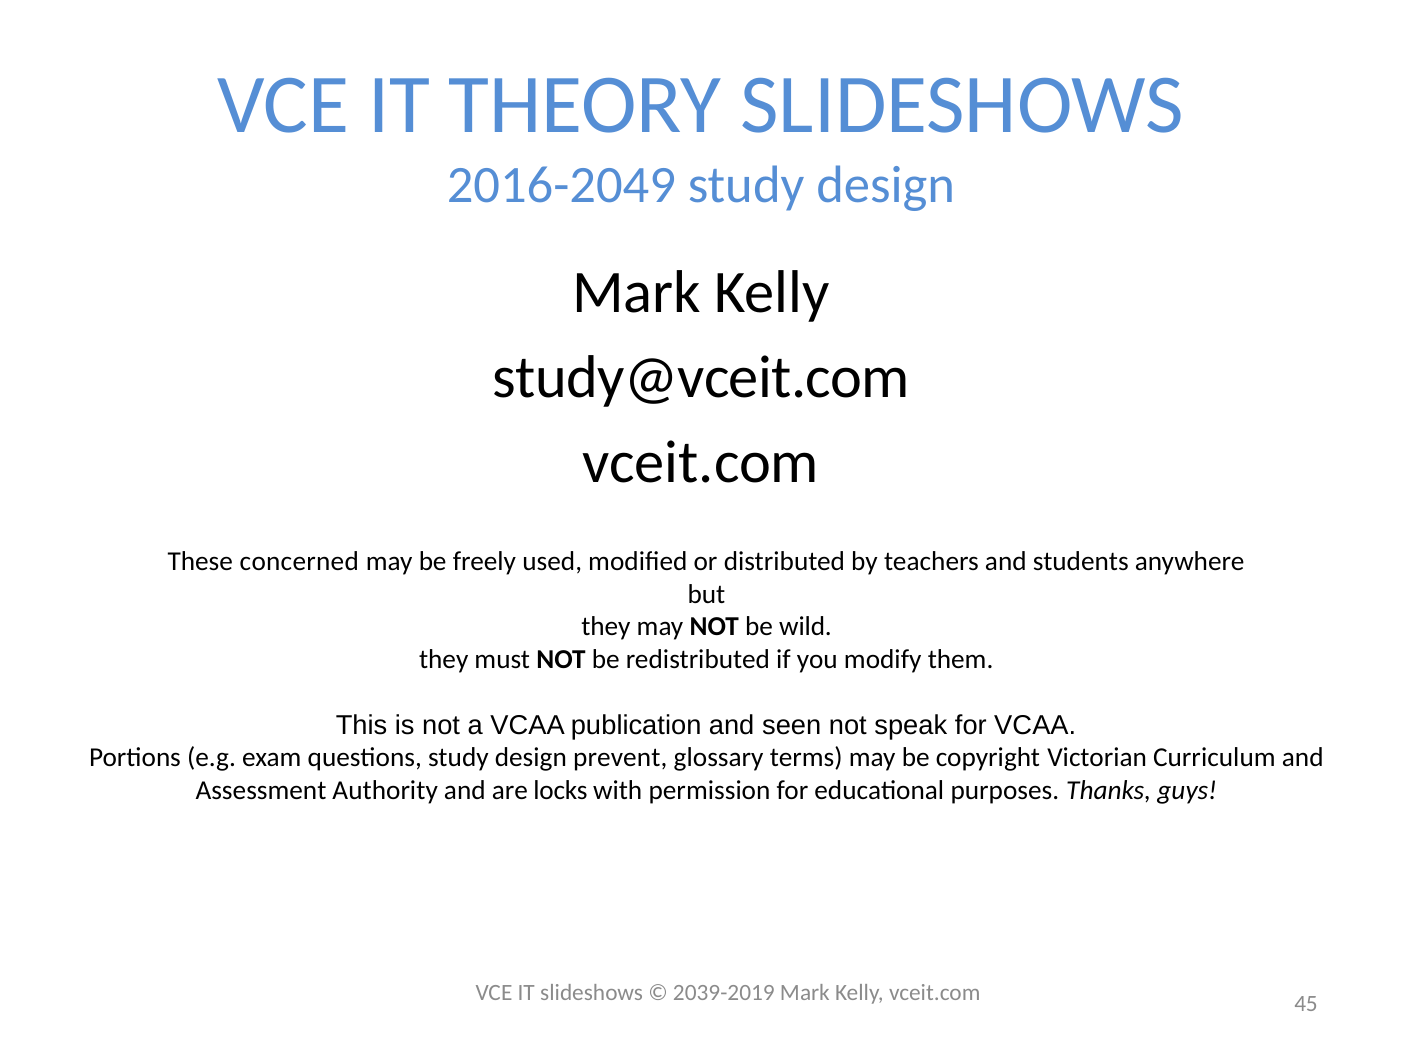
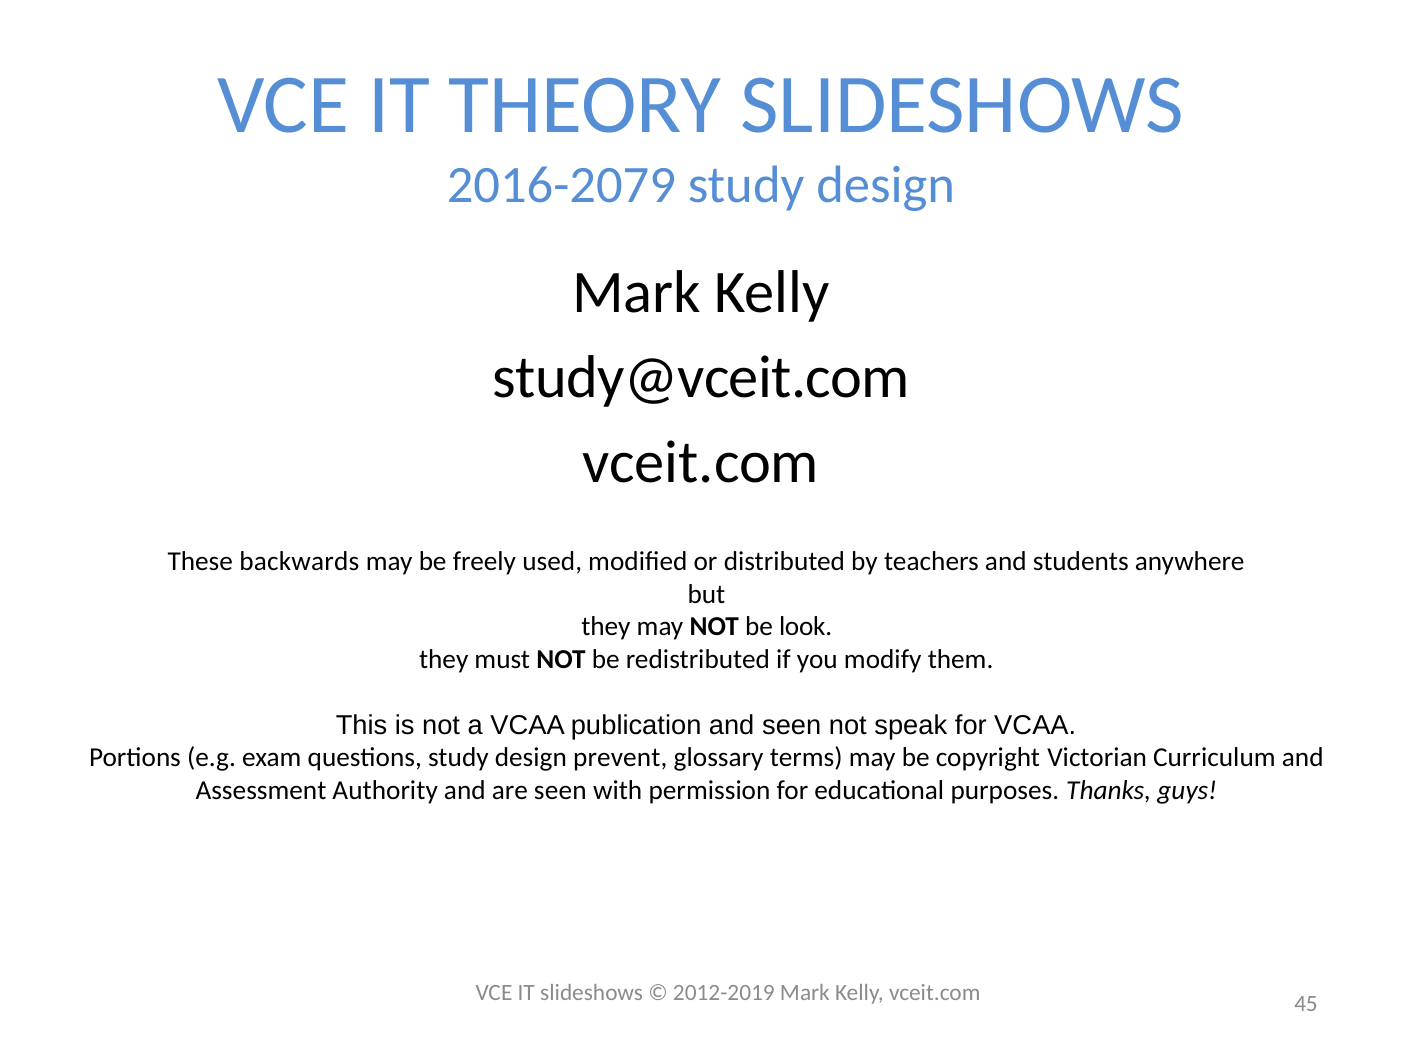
2016-2049: 2016-2049 -> 2016-2079 (561, 185)
concerned: concerned -> backwards (299, 562)
wild: wild -> look (806, 627)
are locks: locks -> seen (560, 791)
2039-2019: 2039-2019 -> 2012-2019 (724, 994)
